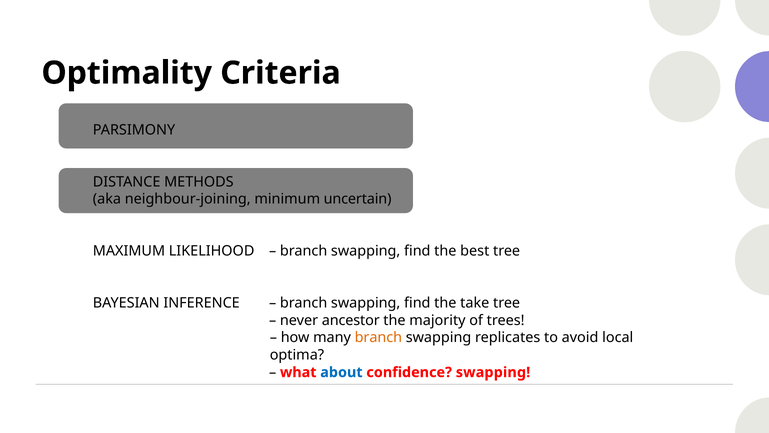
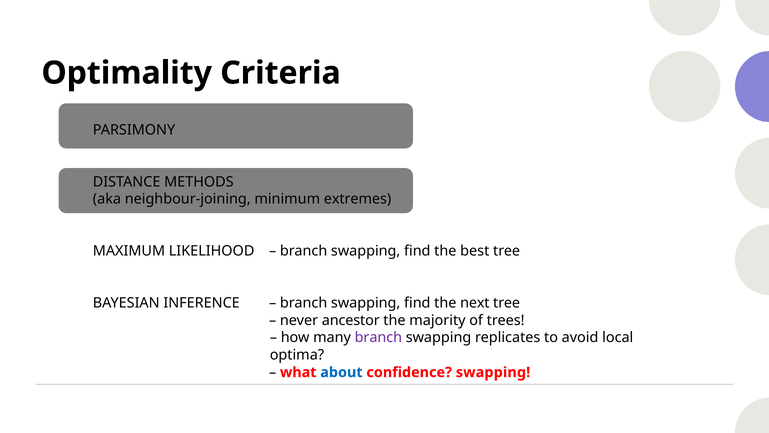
uncertain: uncertain -> extremes (358, 199)
take: take -> next (475, 303)
branch colour: orange -> purple (378, 337)
